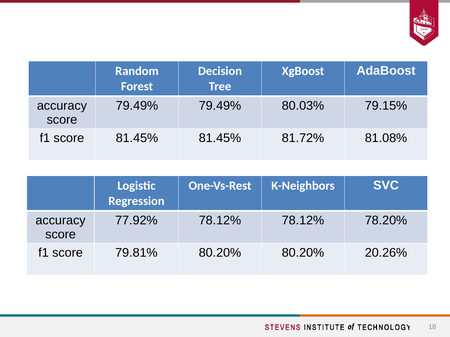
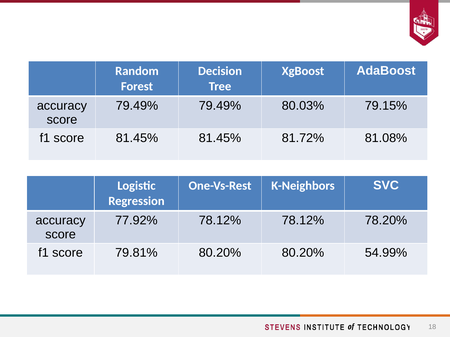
20.26%: 20.26% -> 54.99% (386, 253)
